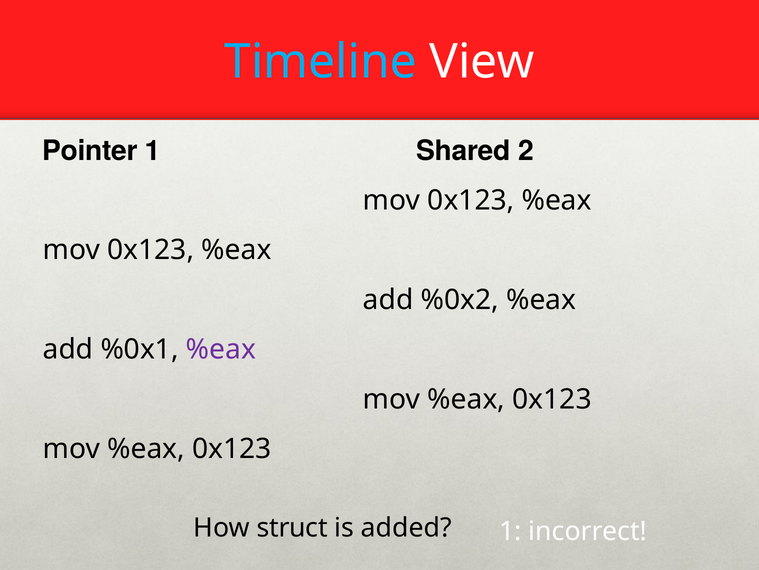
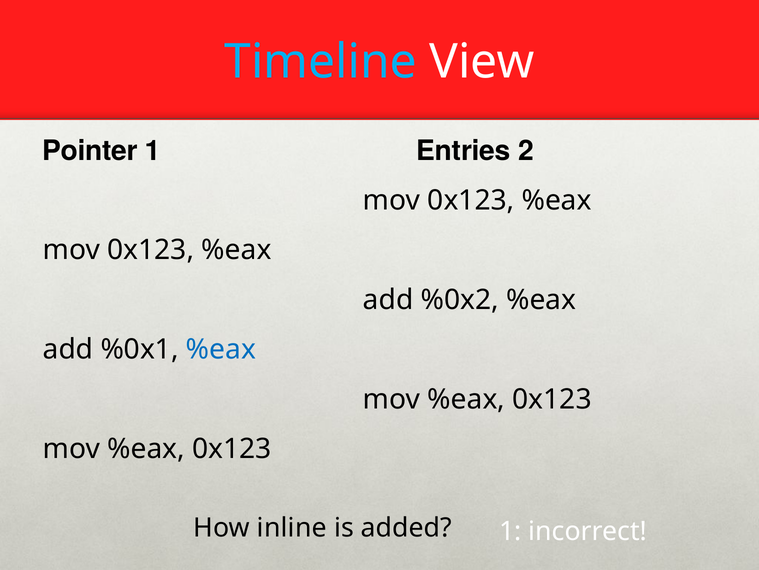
Shared: Shared -> Entries (463, 151)
%eax colour: purple -> blue (221, 349)
struct: struct -> inline (292, 527)
